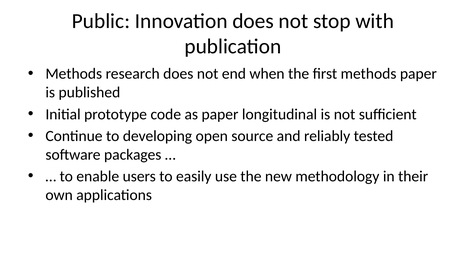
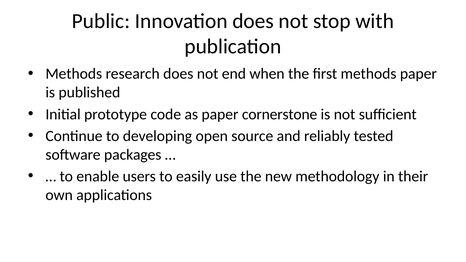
longitudinal: longitudinal -> cornerstone (280, 114)
